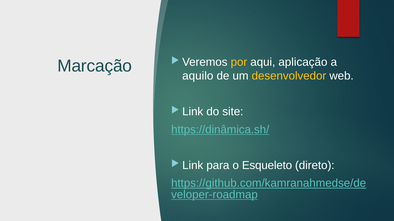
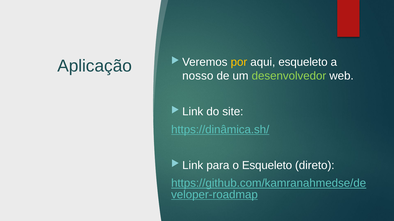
Marcação: Marcação -> Aplicação (95, 66)
aqui aplicação: aplicação -> esqueleto (303, 62)
aquilo: aquilo -> nosso (198, 76)
desenvolvedor colour: yellow -> light green (289, 76)
